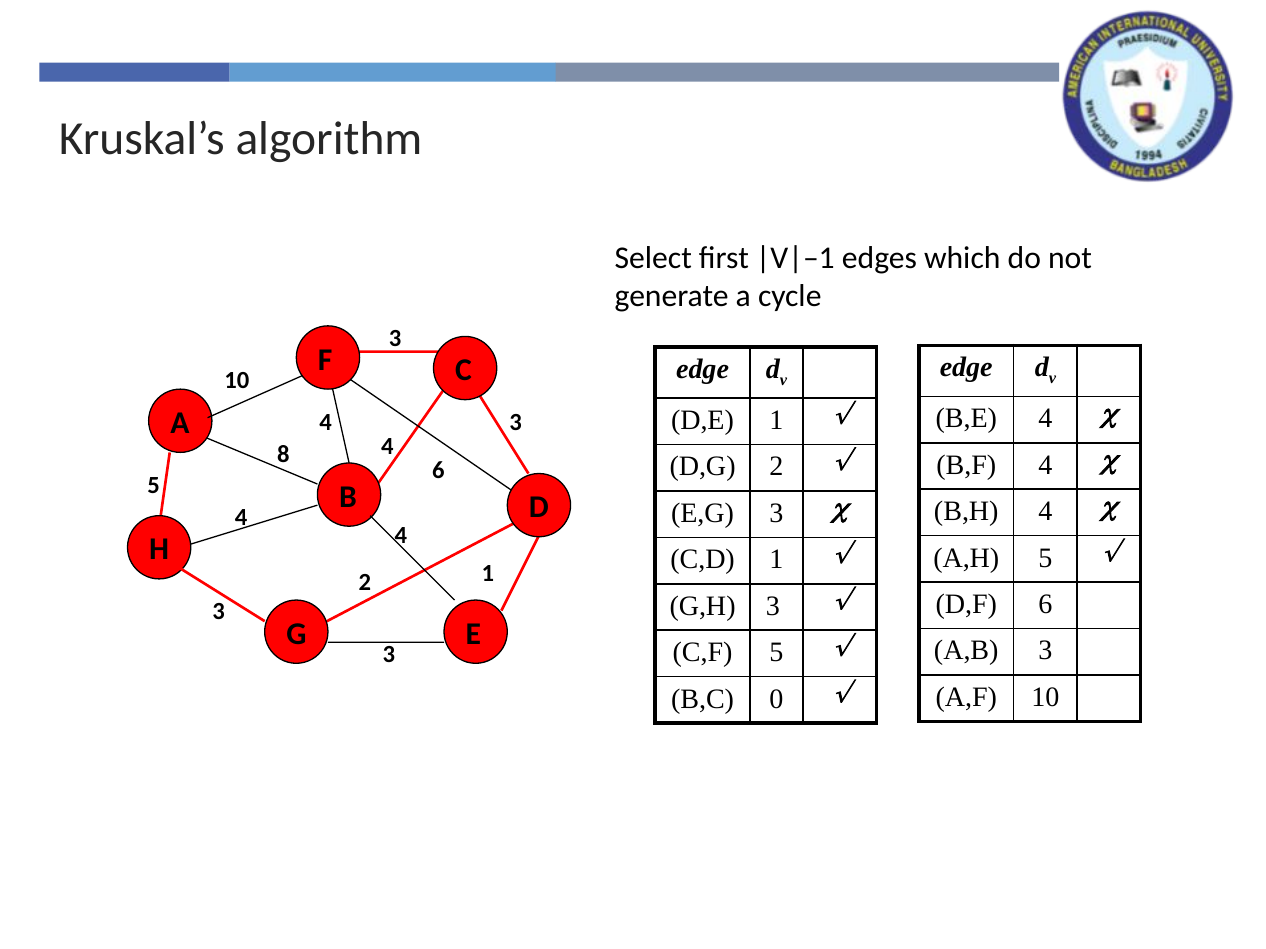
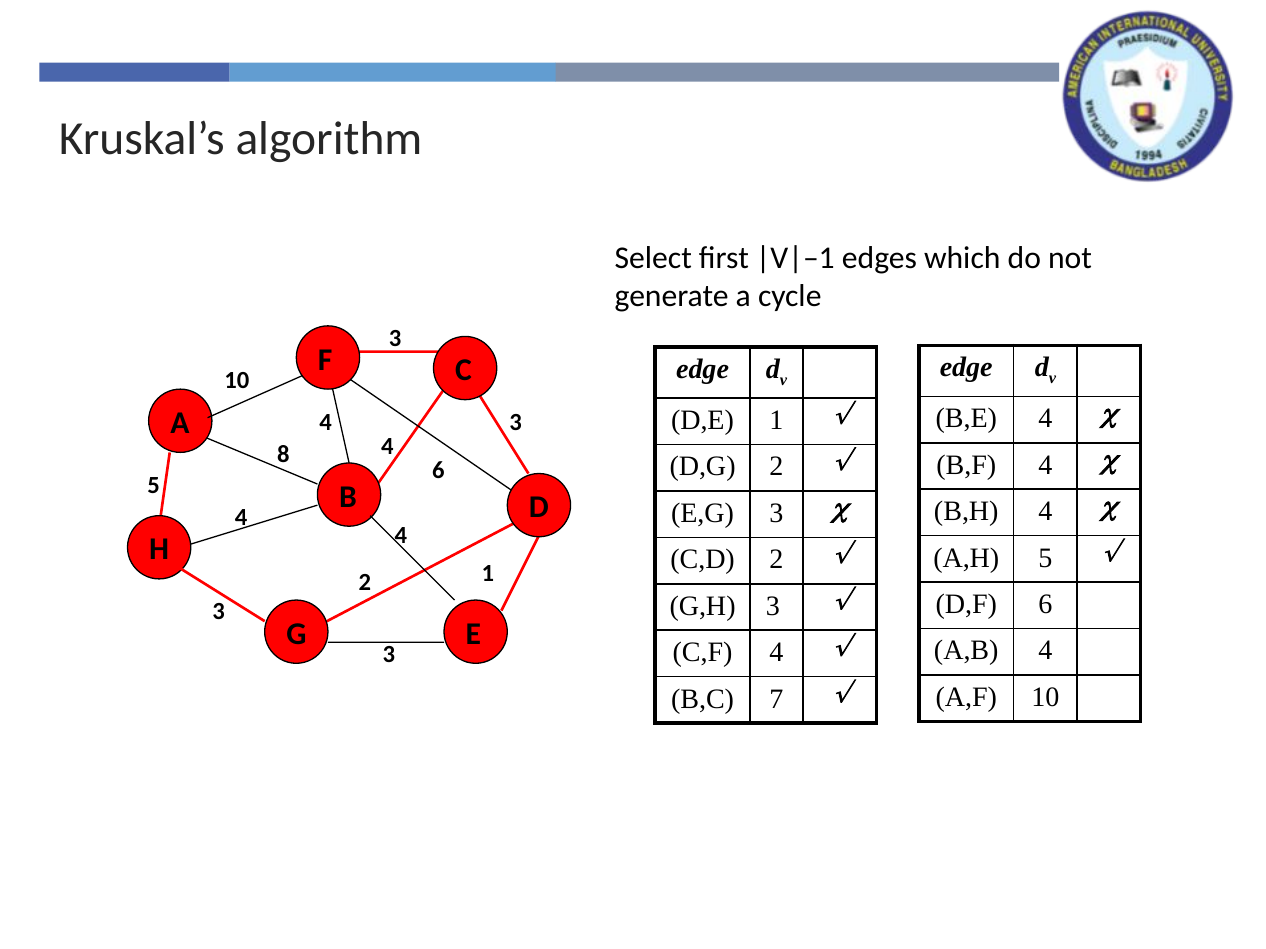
C,D 1: 1 -> 2 (776, 560)
A,B 3: 3 -> 4 (1045, 651)
C,F 5: 5 -> 4 (776, 653)
0: 0 -> 7 (776, 699)
